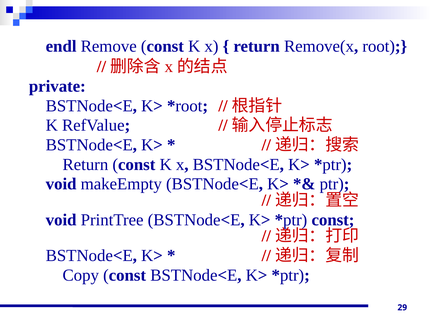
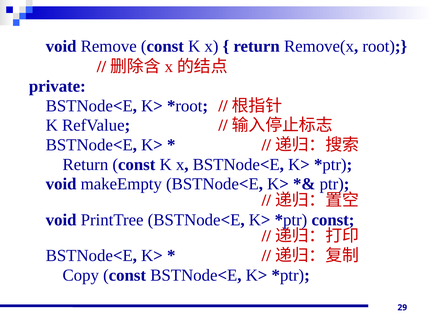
endl: endl -> void (61, 46)
